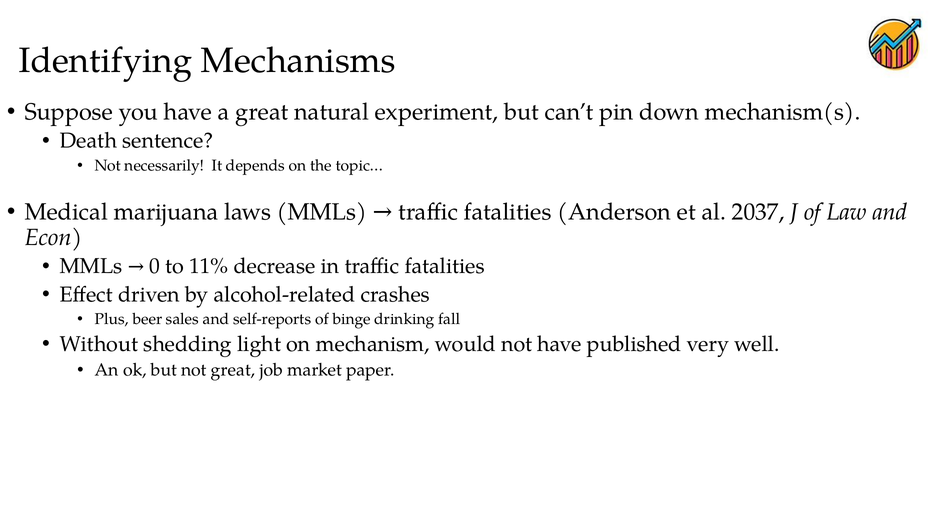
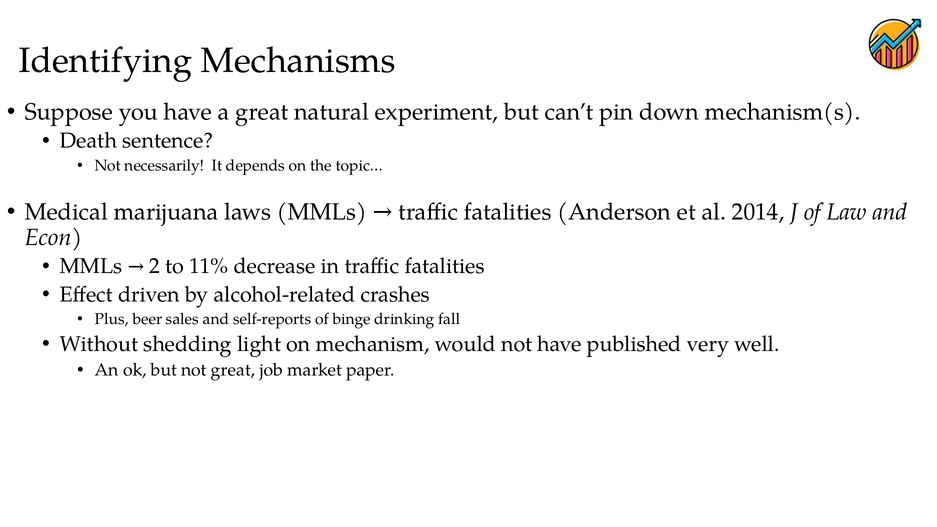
2037: 2037 -> 2014 (758, 212)
0: 0 -> 2 (155, 266)
